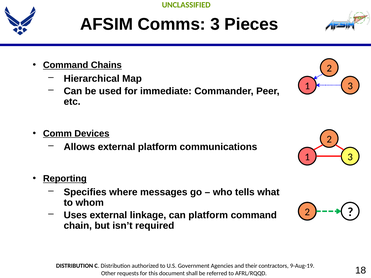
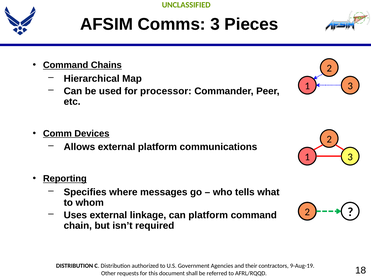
immediate: immediate -> processor (166, 91)
